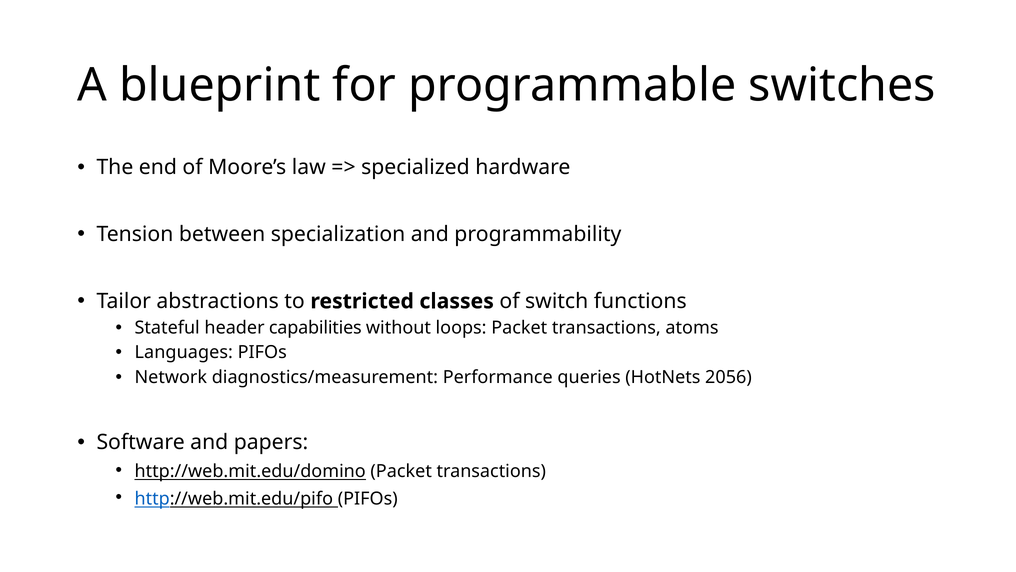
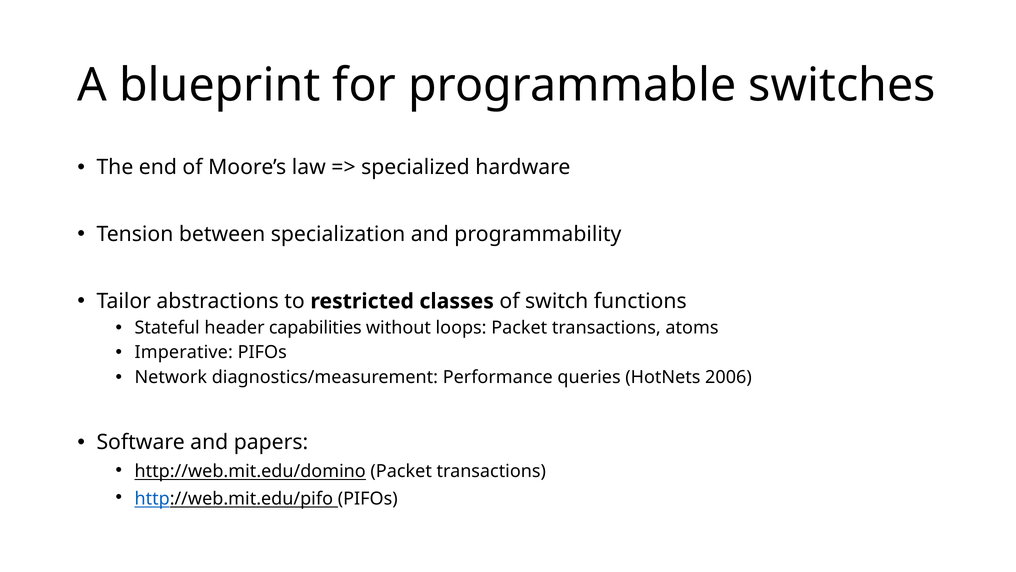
Languages: Languages -> Imperative (184, 352)
2056: 2056 -> 2006 (728, 377)
